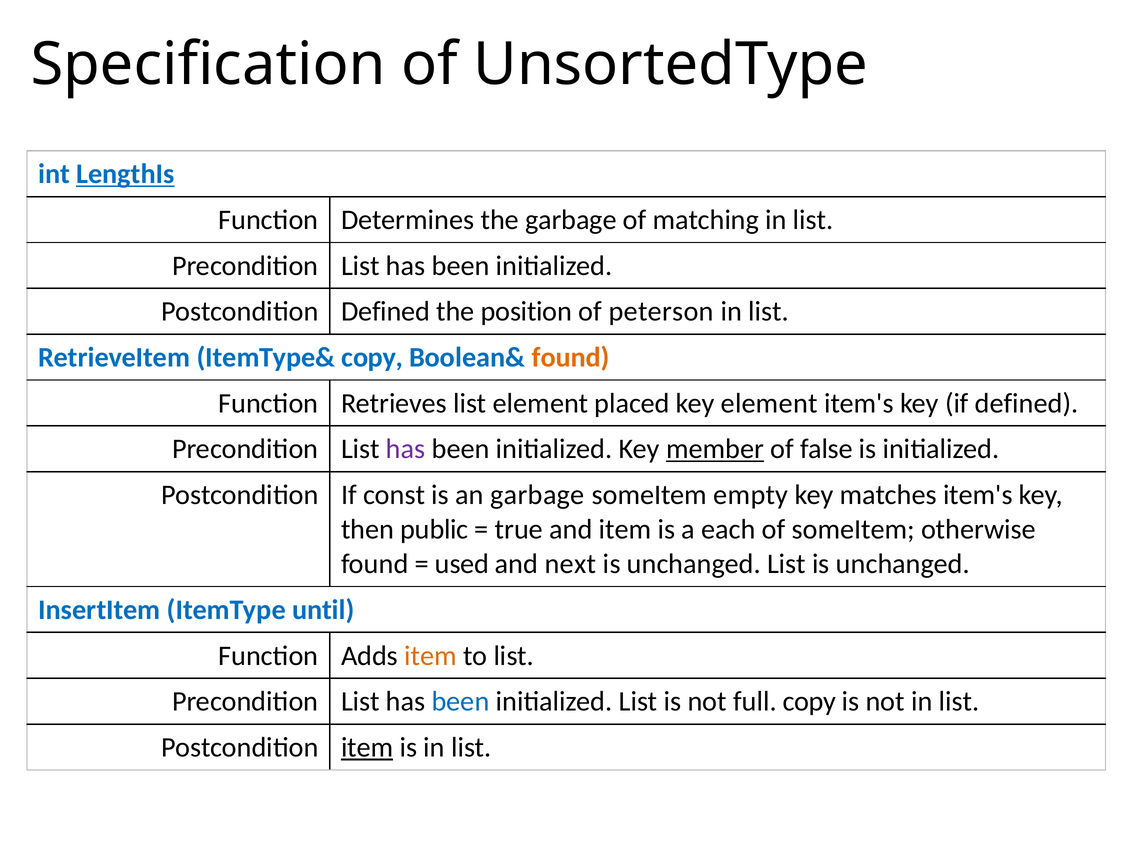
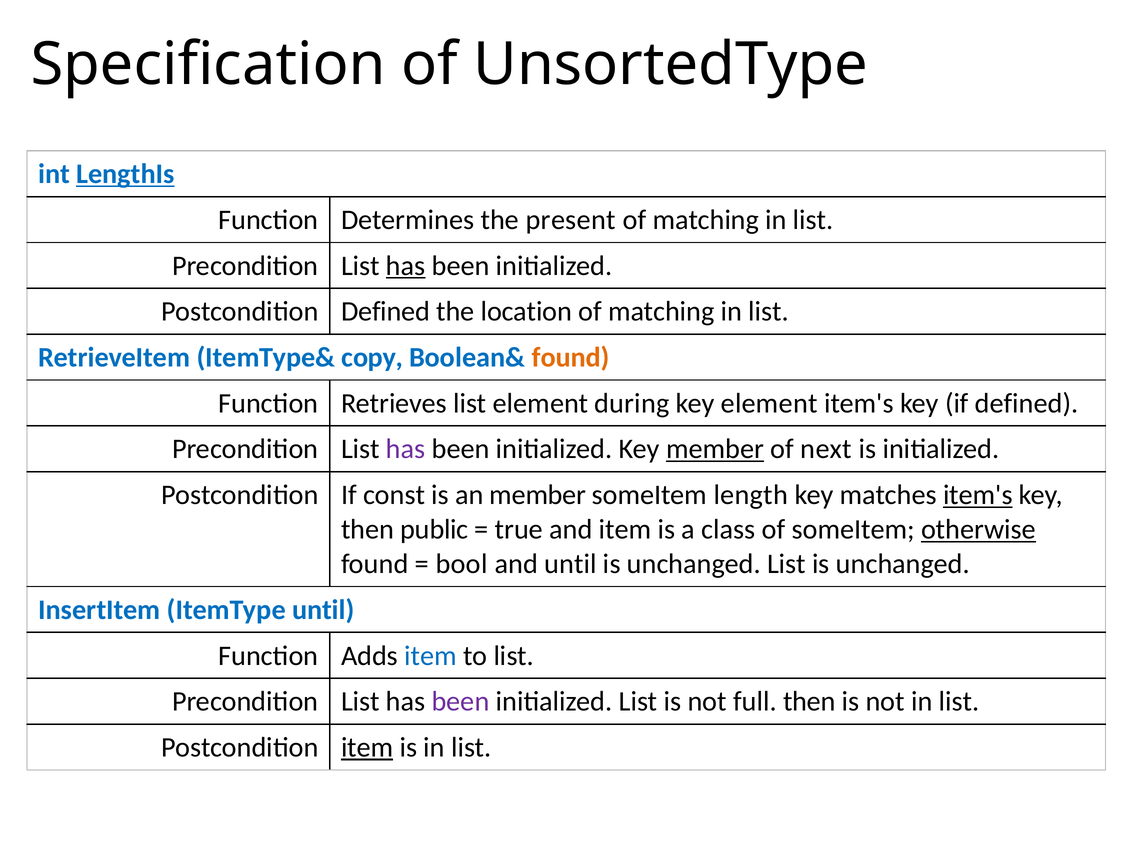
the garbage: garbage -> present (571, 220)
has underline: none -> present (406, 266)
position: position -> location (526, 312)
peterson: peterson -> matching (661, 312)
placed: placed -> during (632, 403)
false: false -> next (826, 449)
an garbage: garbage -> member (538, 495)
empty: empty -> length (751, 495)
item's underline: none -> present (978, 495)
each: each -> class (728, 530)
otherwise underline: none -> present (979, 530)
used: used -> bool (462, 564)
and next: next -> until (570, 564)
item colour: orange -> blue (430, 656)
been colour: blue -> purple (460, 702)
full copy: copy -> then (809, 702)
